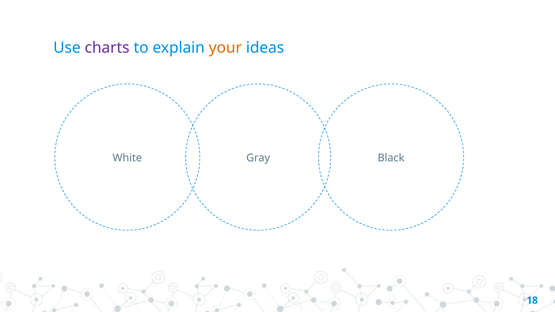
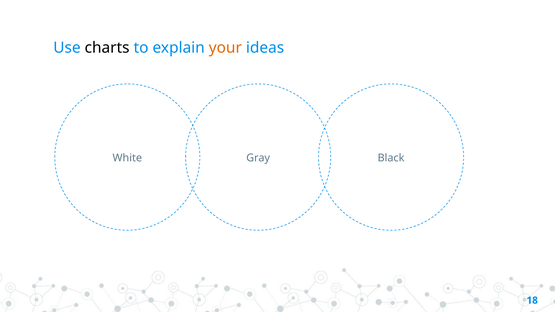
charts colour: purple -> black (107, 48)
